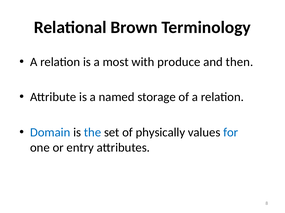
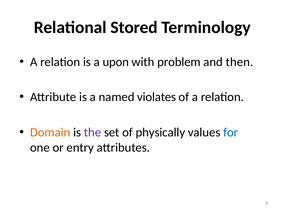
Brown: Brown -> Stored (134, 28)
most: most -> upon (116, 62)
produce: produce -> problem (179, 62)
storage: storage -> violates (157, 97)
Domain colour: blue -> orange (50, 133)
the colour: blue -> purple (93, 133)
